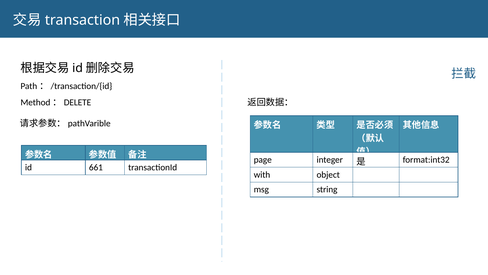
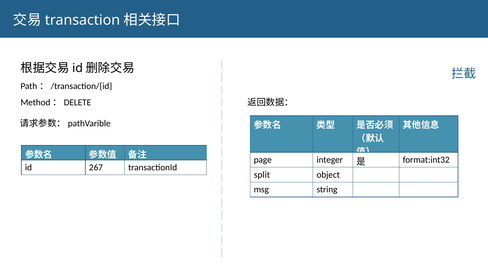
661: 661 -> 267 (96, 167)
with: with -> split (262, 174)
